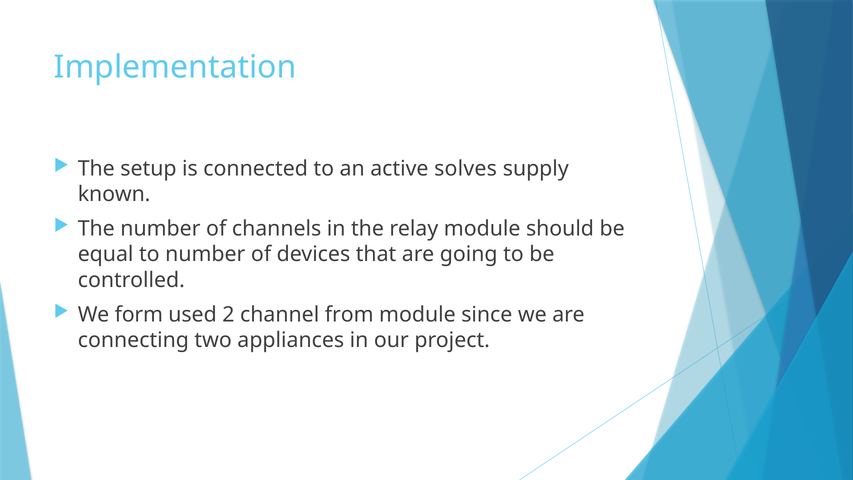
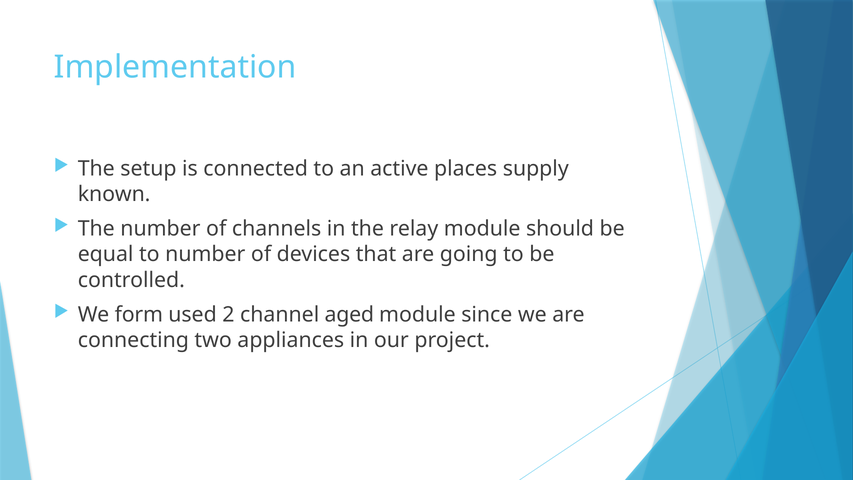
solves: solves -> places (466, 169)
from: from -> aged (349, 314)
